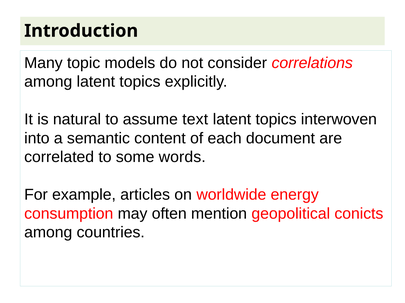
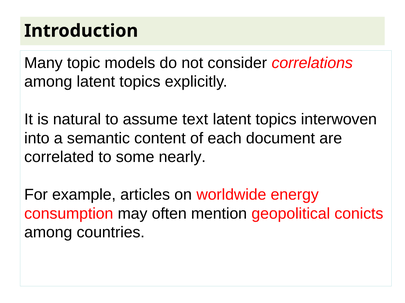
words: words -> nearly (182, 157)
